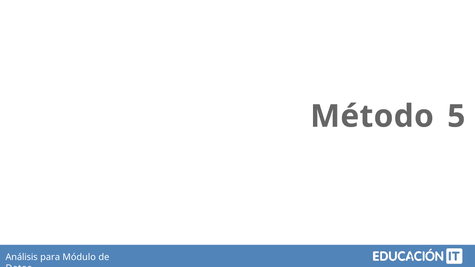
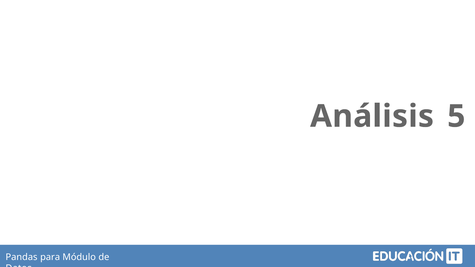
Método: Método -> Análisis (372, 116)
Análisis: Análisis -> Pandas (22, 257)
